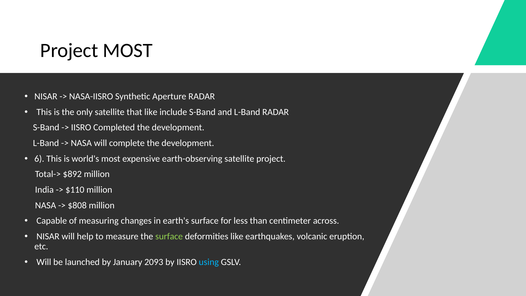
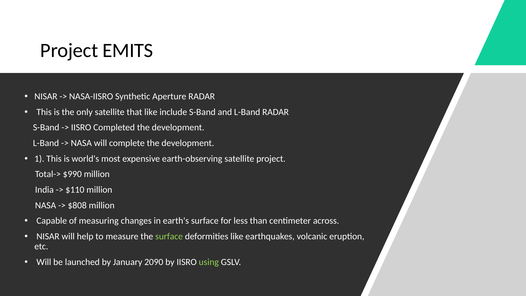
Project MOST: MOST -> EMITS (128, 50)
6: 6 -> 1 (39, 159)
$892: $892 -> $990 (72, 174)
2093: 2093 -> 2090 (154, 262)
using colour: light blue -> light green (209, 262)
